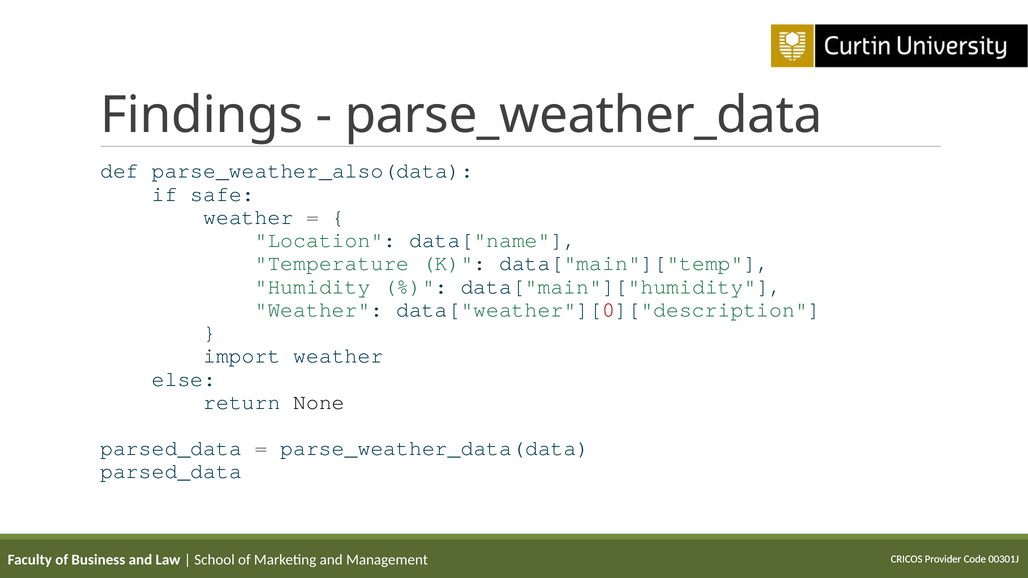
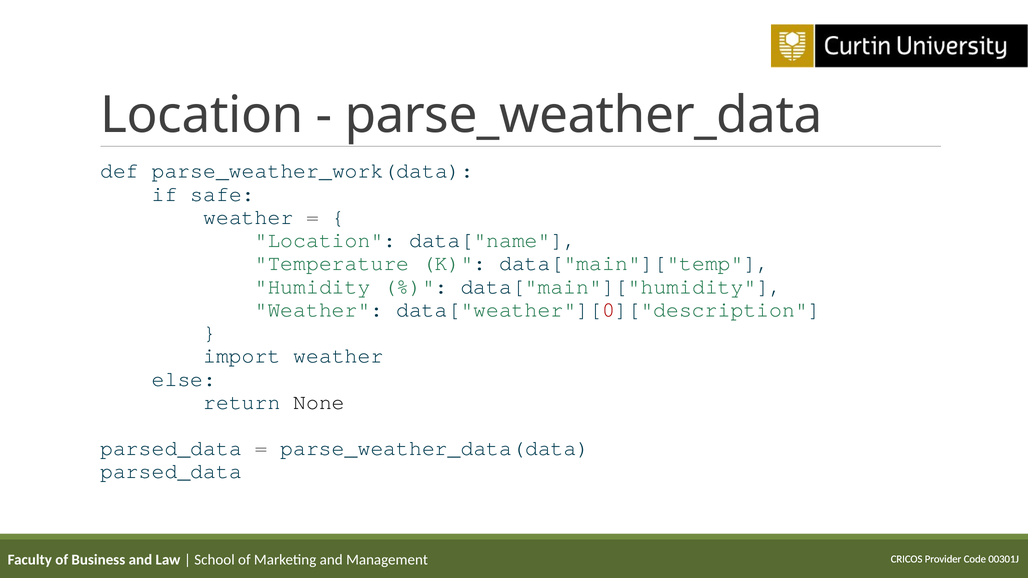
Findings: Findings -> Location (202, 115)
parse_weather_also(data: parse_weather_also(data -> parse_weather_work(data (313, 171)
